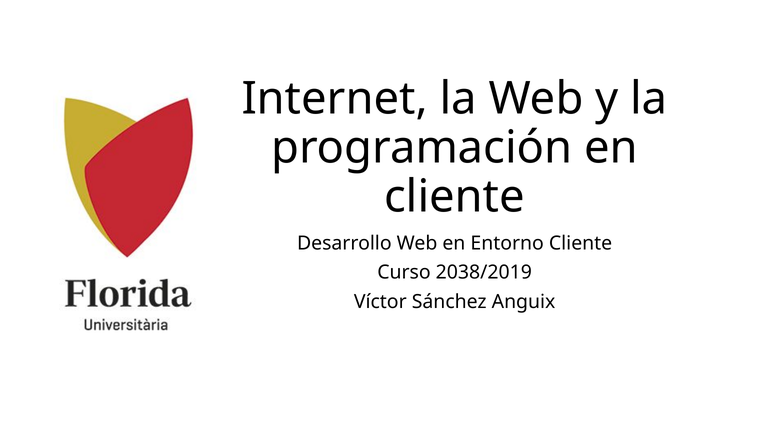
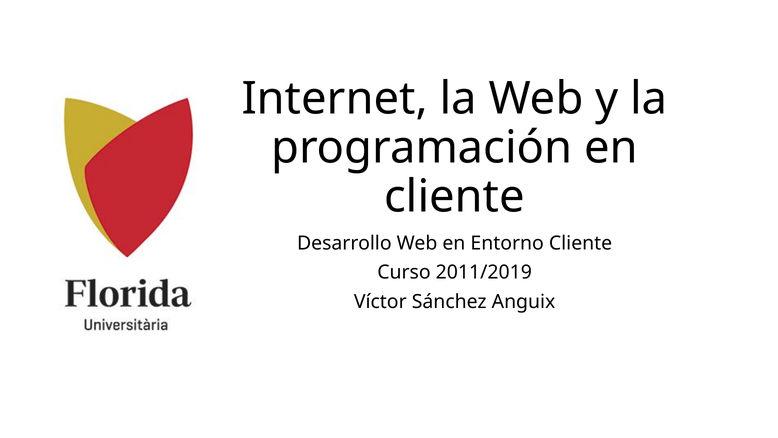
2038/2019: 2038/2019 -> 2011/2019 (484, 272)
